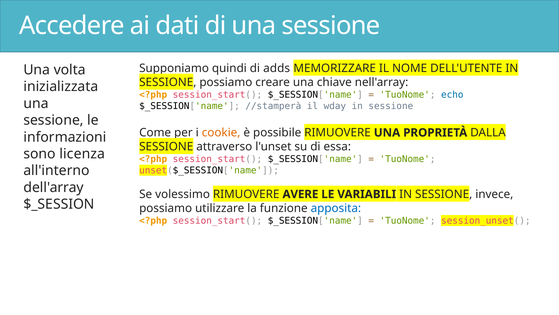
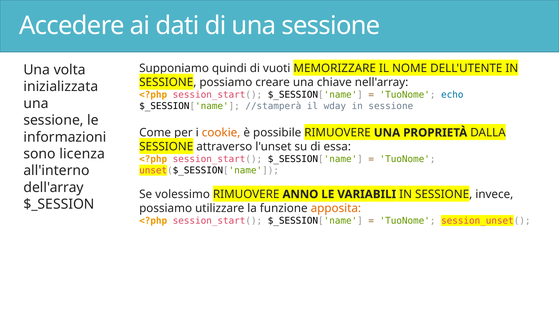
adds: adds -> vuoti (277, 68)
AVERE: AVERE -> ANNO (300, 194)
apposita colour: blue -> orange (336, 208)
